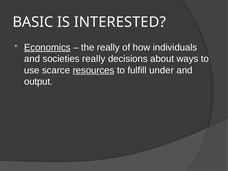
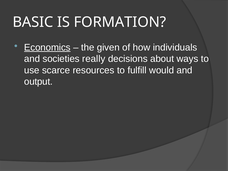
INTERESTED: INTERESTED -> FORMATION (120, 22)
the really: really -> given (108, 47)
resources underline: present -> none (94, 70)
under: under -> would (162, 70)
